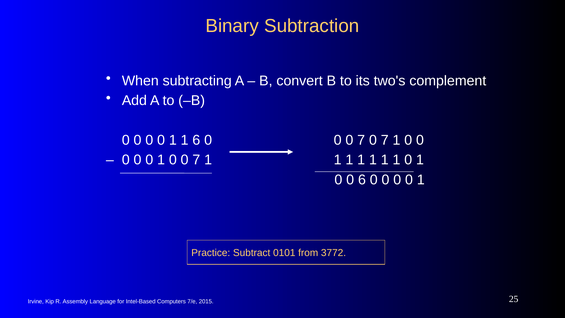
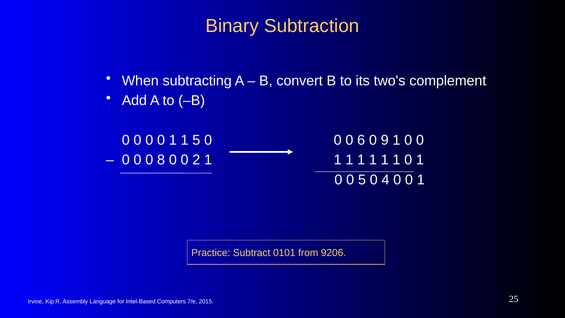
1 6: 6 -> 5 (196, 140)
0 0 0 7: 7 -> 6 (361, 140)
7: 7 -> 9 (385, 140)
1: 1 -> 8 (161, 160)
7: 7 -> 2 (196, 160)
0 6: 6 -> 5 (362, 180)
0: 0 -> 4 (386, 180)
3772: 3772 -> 9206 (334, 253)
